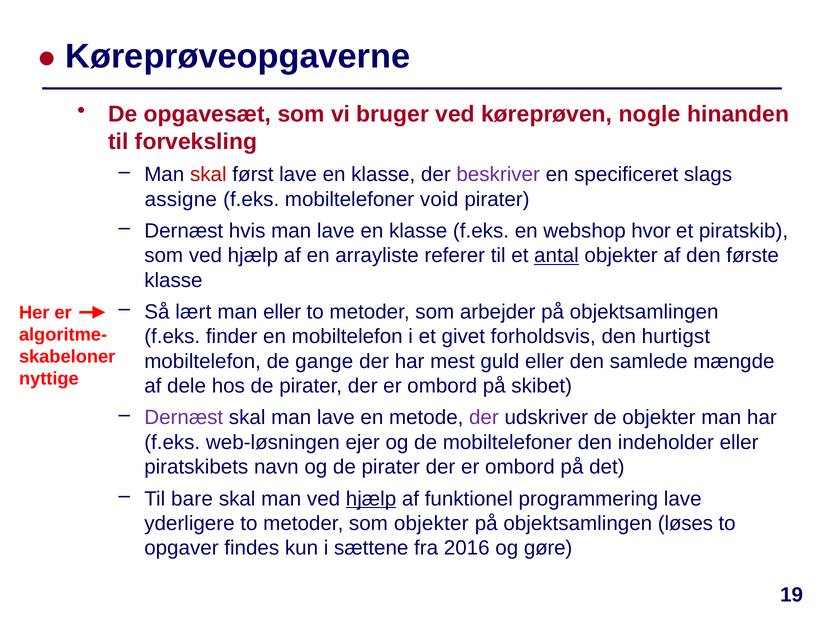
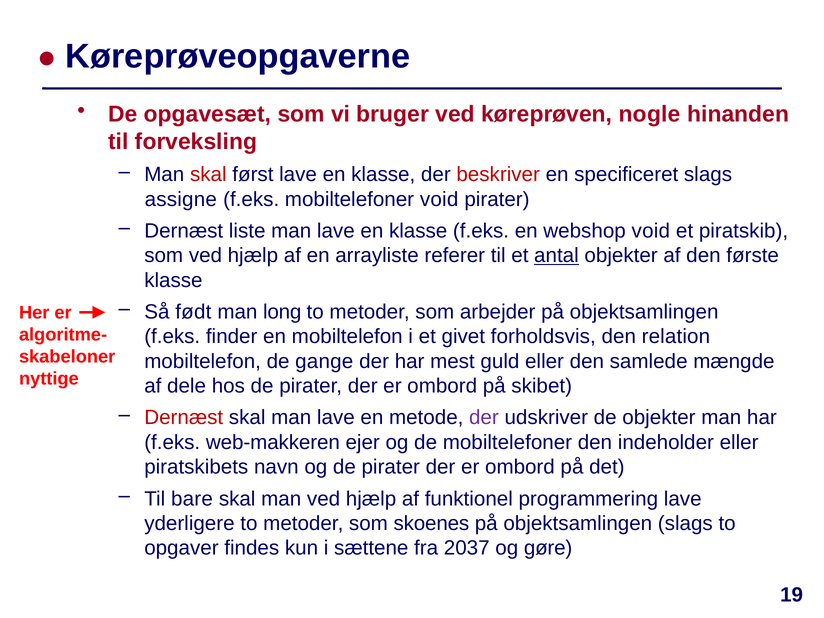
beskriver colour: purple -> red (498, 175)
hvis: hvis -> liste (247, 231)
webshop hvor: hvor -> void (651, 231)
lært: lært -> født (193, 312)
man eller: eller -> long (282, 312)
hurtigst: hurtigst -> relation (676, 337)
Dernæst colour: purple -> red (184, 418)
web-løsningen: web-løsningen -> web-makkeren (273, 442)
hjælp underline: present -> none (371, 499)
som objekter: objekter -> skoenes (431, 523)
objektsamlingen løses: løses -> slags (685, 523)
2016: 2016 -> 2037 (467, 548)
